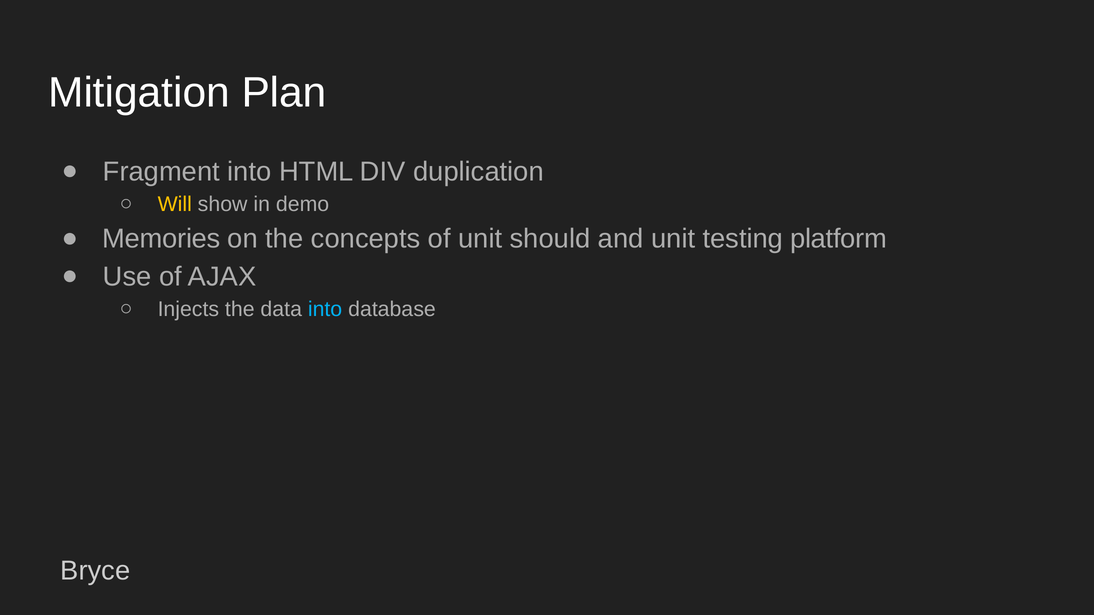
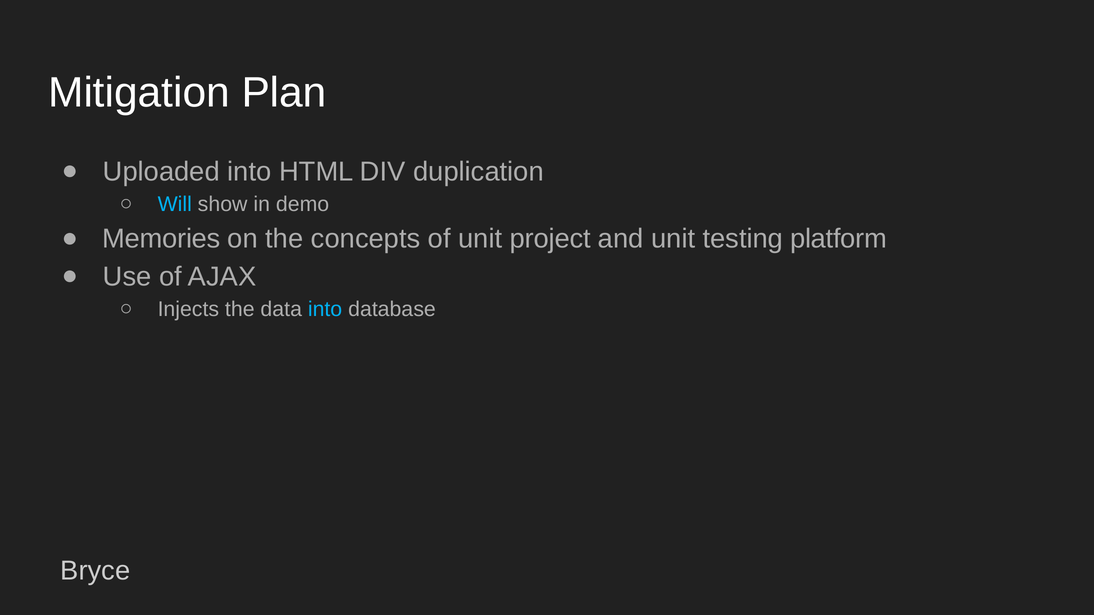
Fragment: Fragment -> Uploaded (161, 172)
Will colour: yellow -> light blue (175, 205)
should: should -> project (550, 239)
